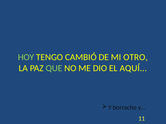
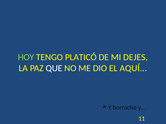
CAMBIÓ: CAMBIÓ -> PLATICÓ (81, 57)
OTRO: OTRO -> DEJES (136, 57)
QUE colour: light green -> white (54, 68)
